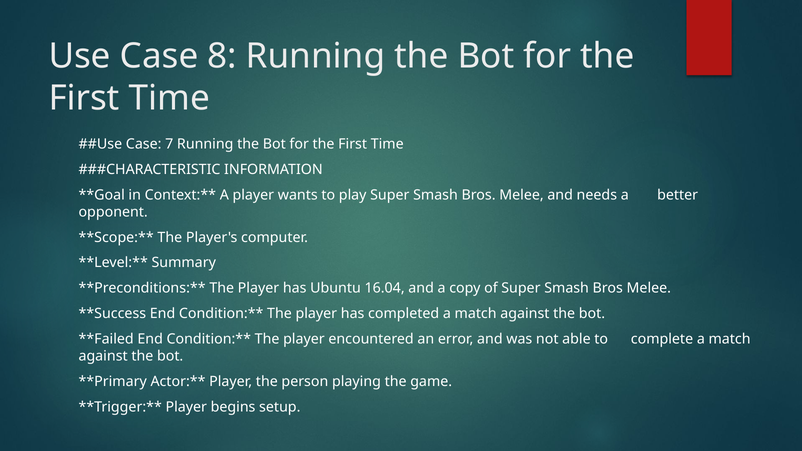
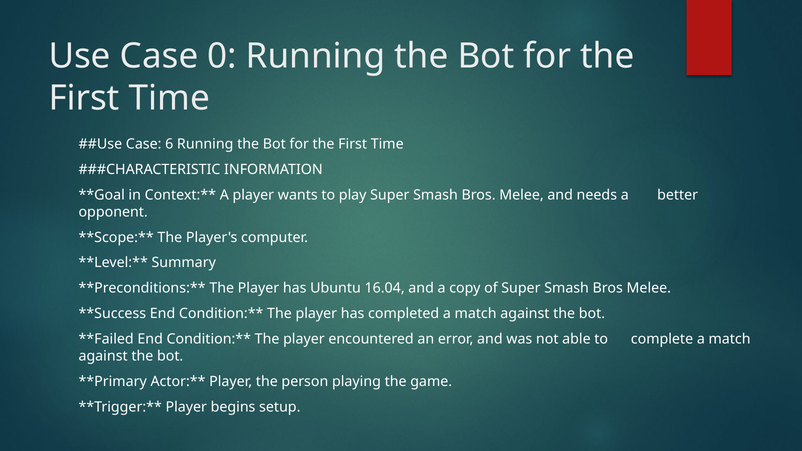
8: 8 -> 0 (222, 56)
7: 7 -> 6 (169, 144)
